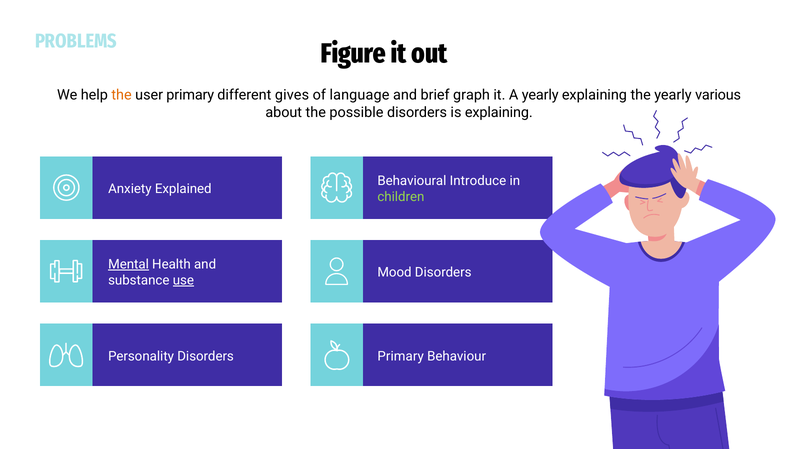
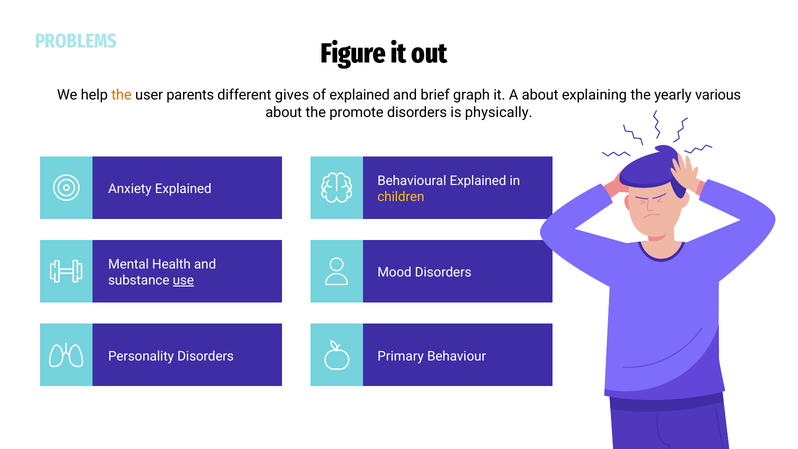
user primary: primary -> parents (190, 95)
of language: language -> explained (360, 95)
A yearly: yearly -> about (540, 95)
possible: possible -> promote (356, 112)
is explaining: explaining -> physically (499, 112)
Behavioural Introduce: Introduce -> Explained (478, 181)
children colour: light green -> yellow (401, 197)
Mental underline: present -> none (129, 264)
